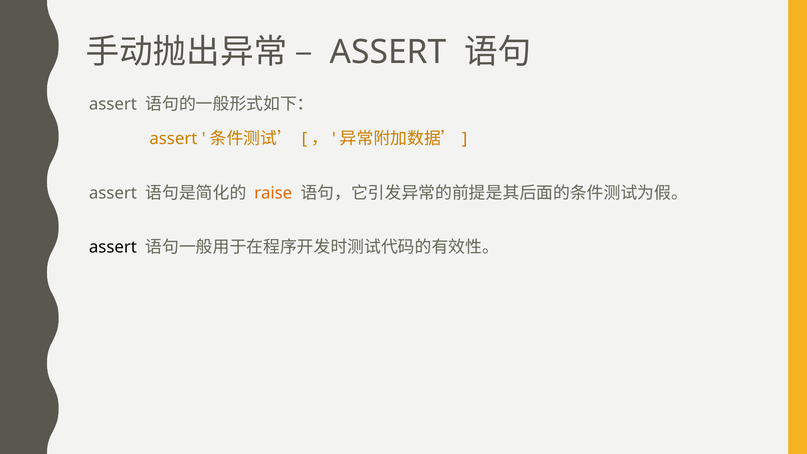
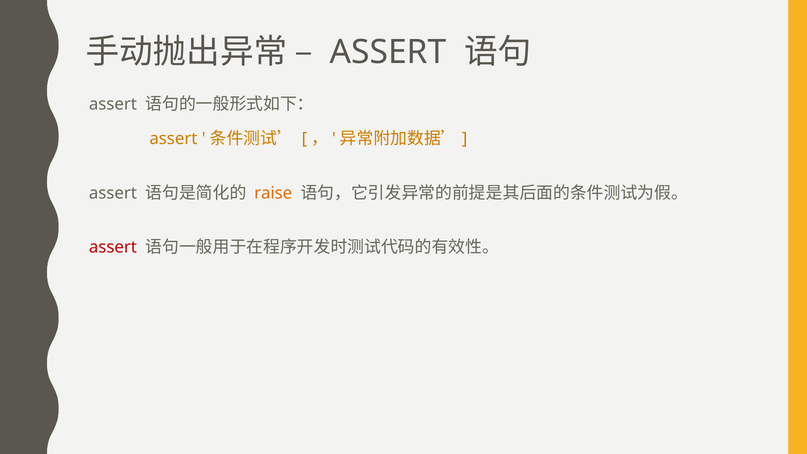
assert colour: black -> red (113, 247)
